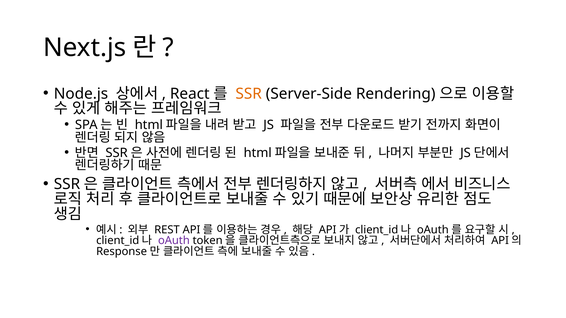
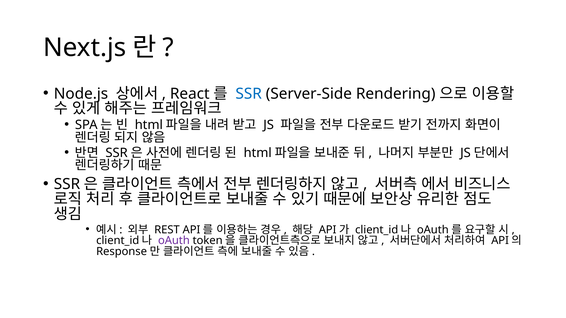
SSR colour: orange -> blue (249, 94)
